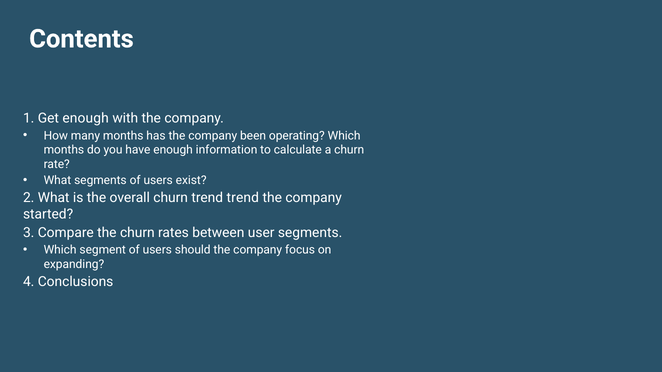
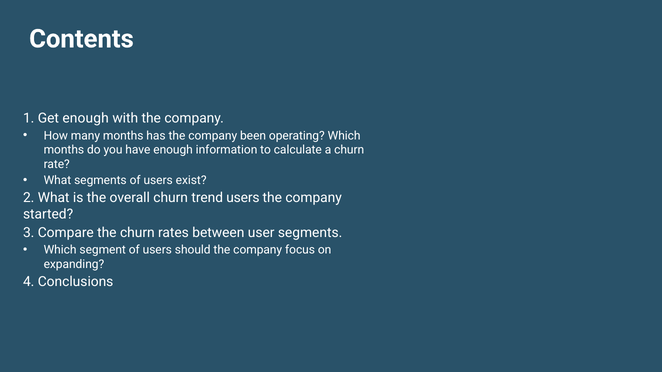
trend trend: trend -> users (243, 198)
